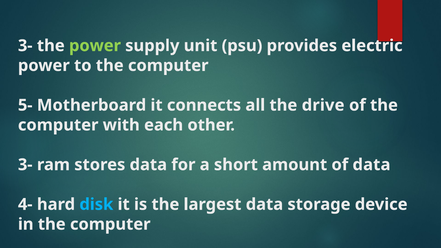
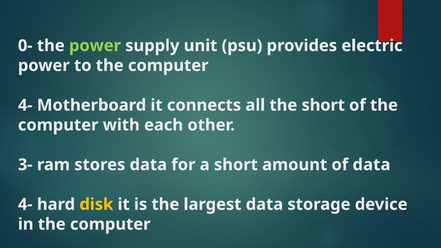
3-: 3- -> 0- (25, 46)
5-: 5- -> 4- (25, 105)
the drive: drive -> short (323, 105)
disk colour: light blue -> yellow (96, 204)
